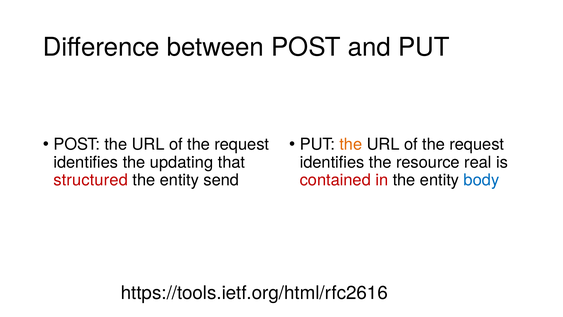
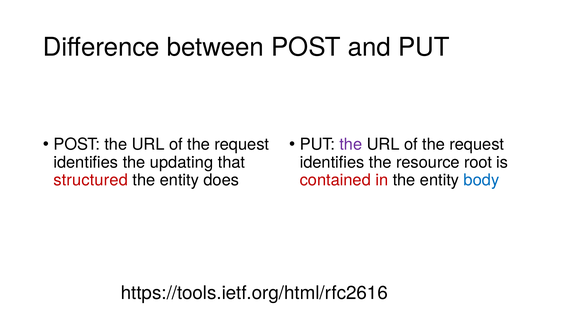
the colour: orange -> purple (351, 144)
real: real -> root (478, 162)
send: send -> does (221, 180)
